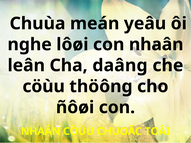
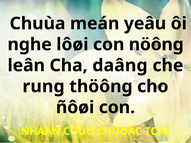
lôøi con nhaân: nhaân -> nöông (156, 45)
cöùu: cöùu -> rung (44, 87)
